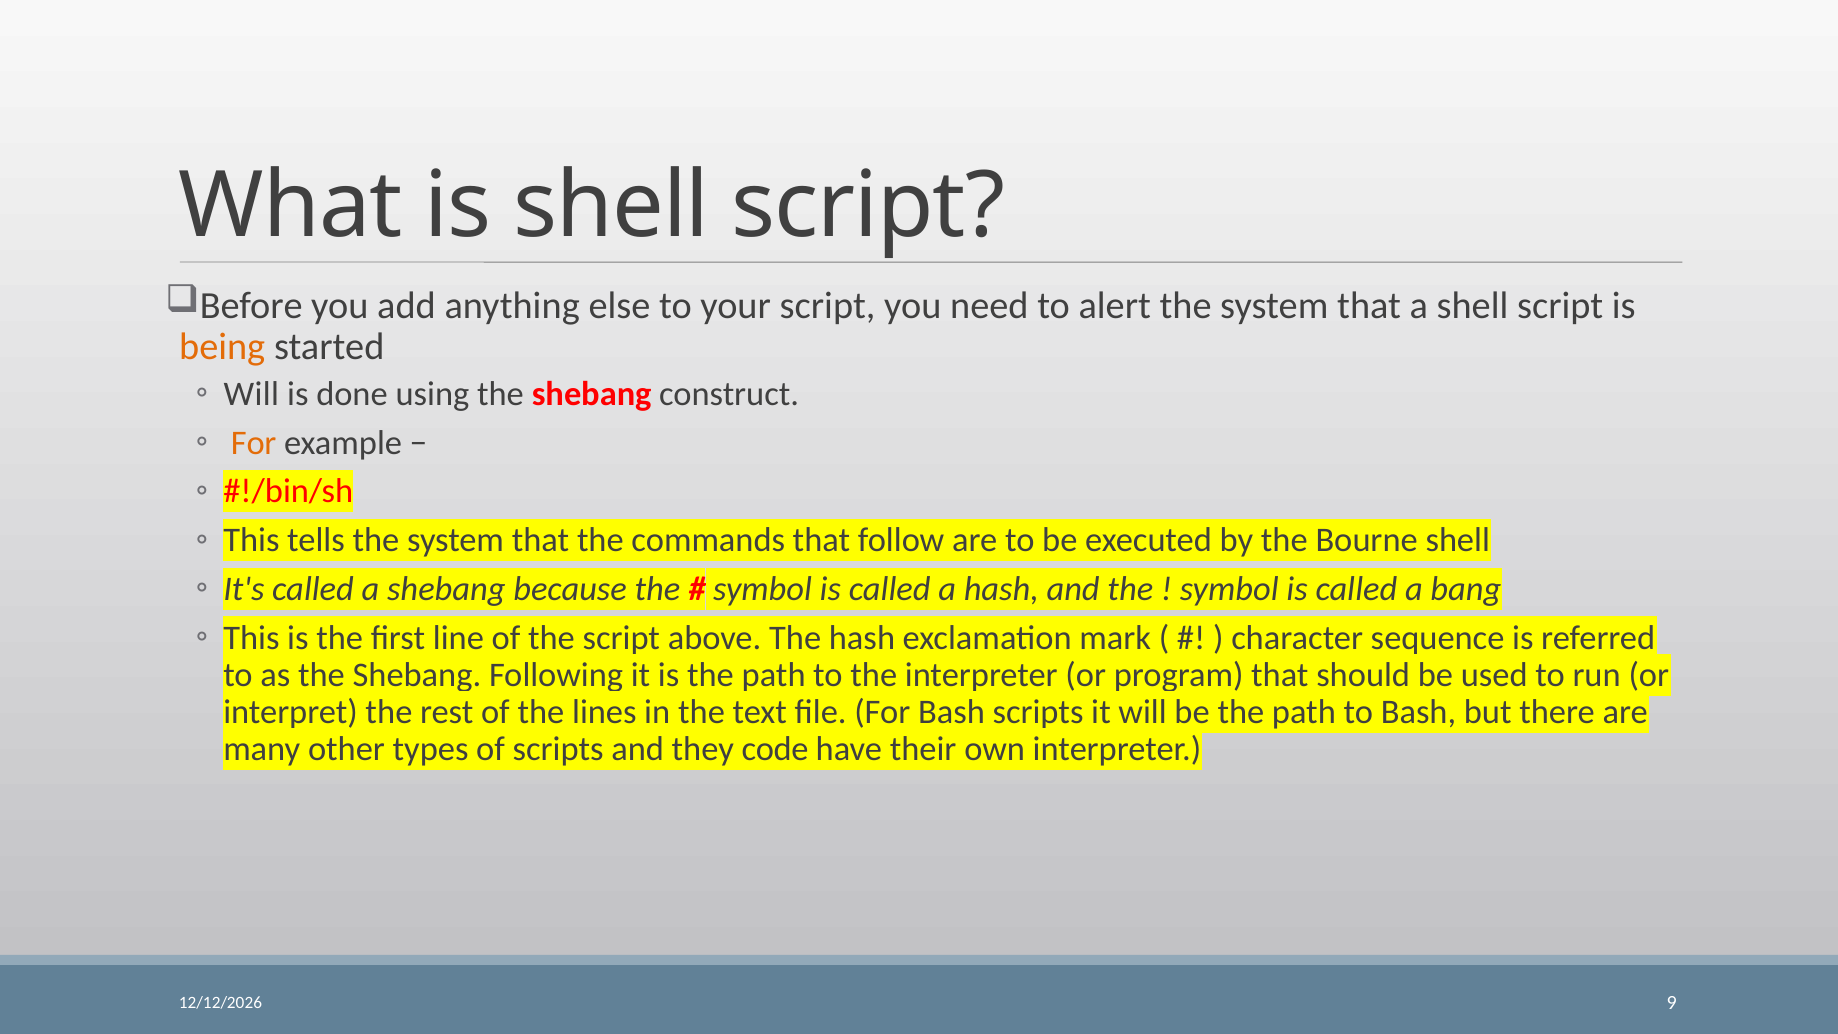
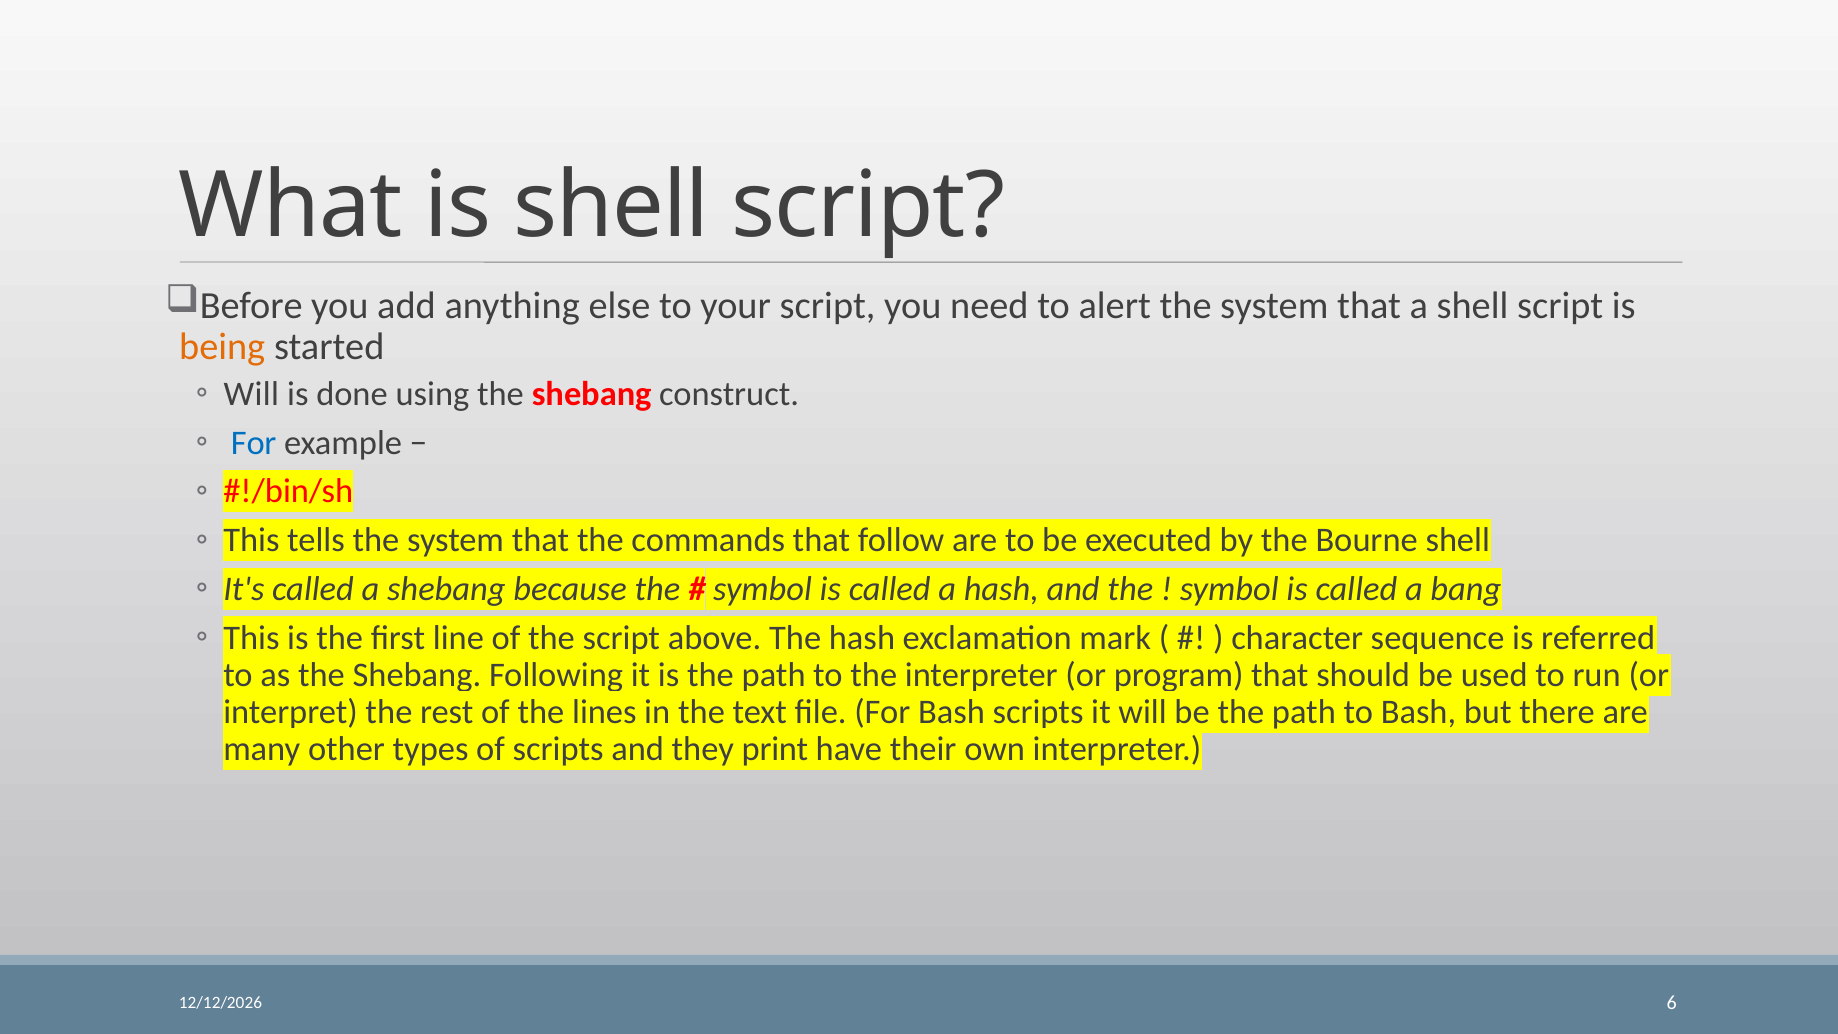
For colour: orange -> blue (254, 443)
code: code -> print (775, 749)
9: 9 -> 6 (1672, 1003)
